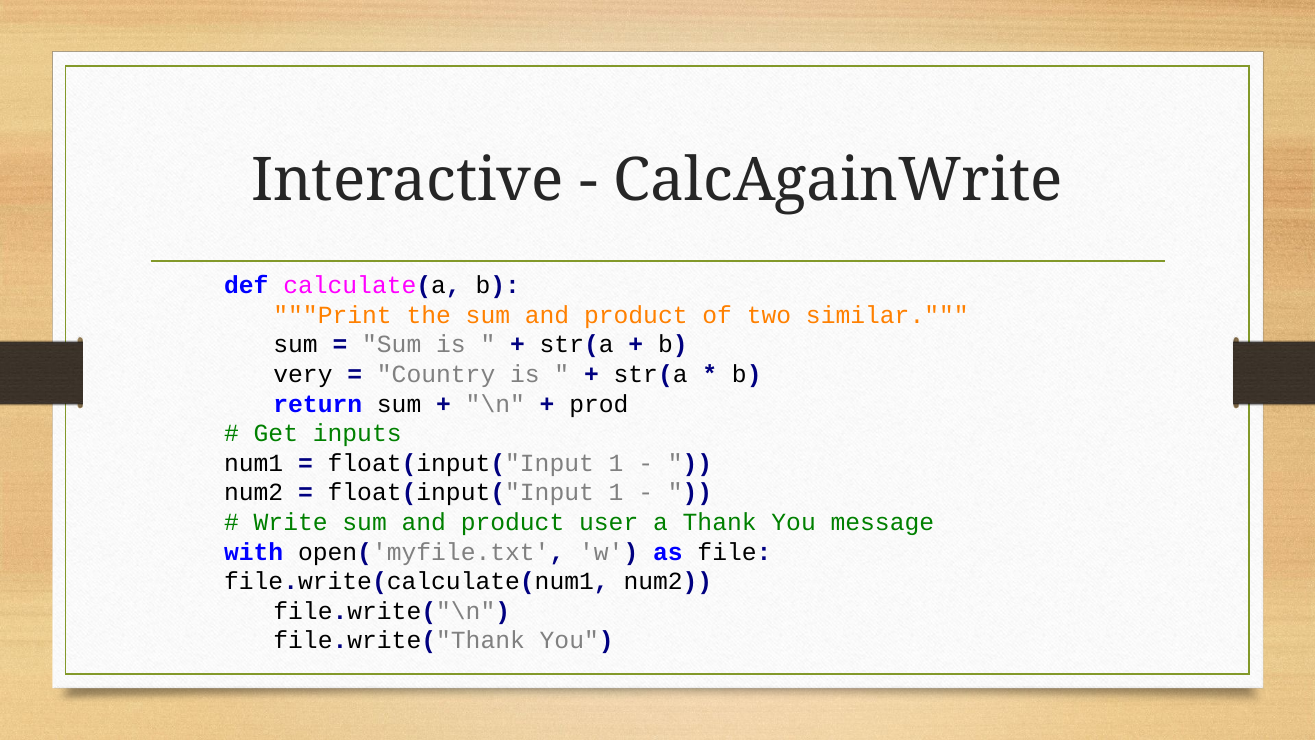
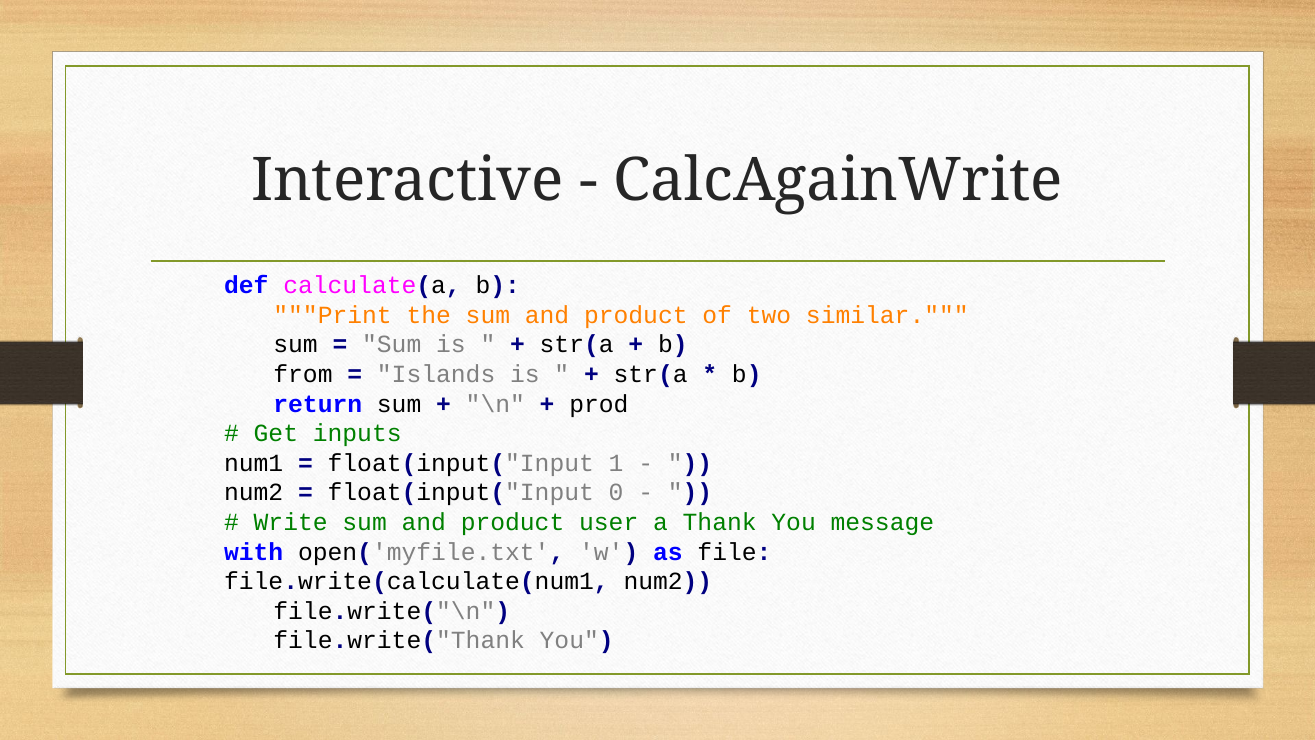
very: very -> from (303, 374)
Country: Country -> Islands (436, 374)
1: 1 -> 0 (616, 493)
